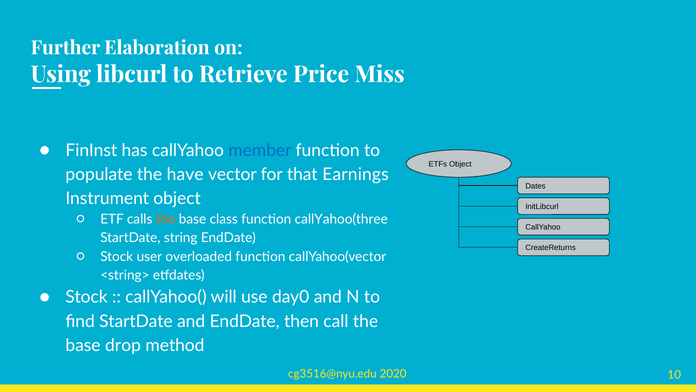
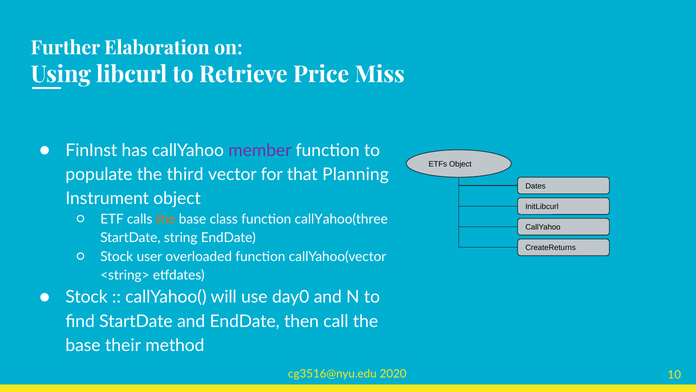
member colour: blue -> purple (260, 150)
have: have -> third (185, 174)
Earnings: Earnings -> Planning (356, 174)
drop: drop -> their (123, 345)
